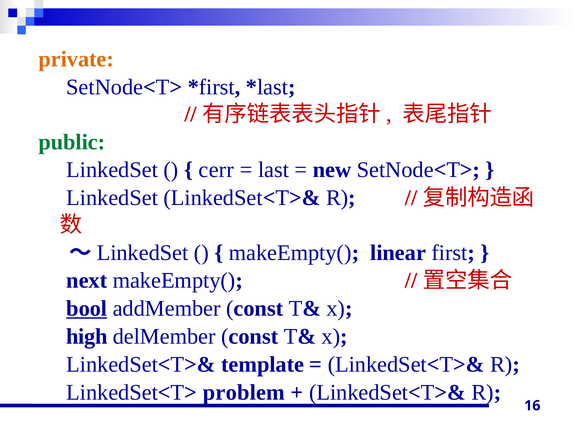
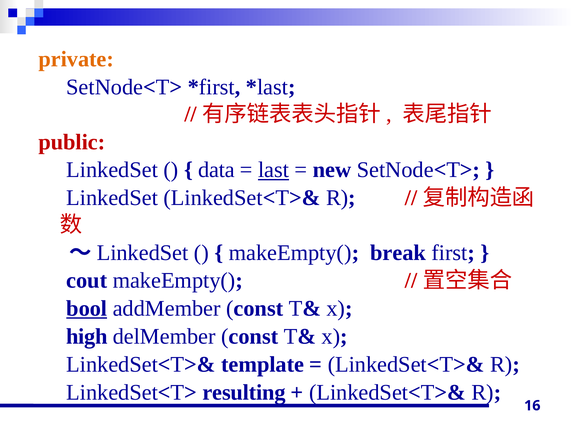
public colour: green -> red (72, 142)
cerr: cerr -> data (216, 170)
last underline: none -> present (274, 170)
linear: linear -> break (398, 253)
next: next -> cout (87, 281)
problem: problem -> resulting (244, 393)
